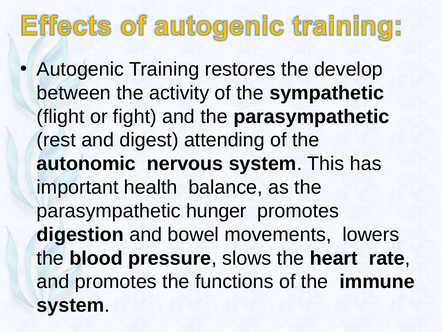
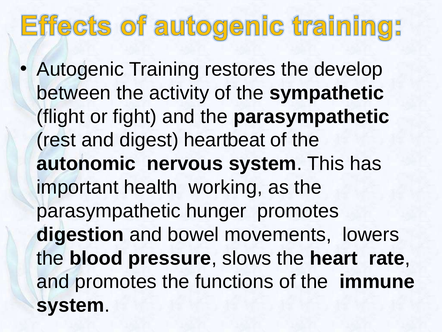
attending: attending -> heartbeat (225, 140)
balance: balance -> working (225, 187)
